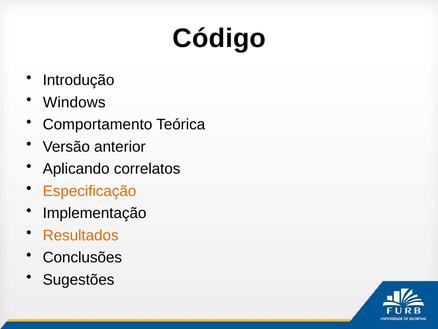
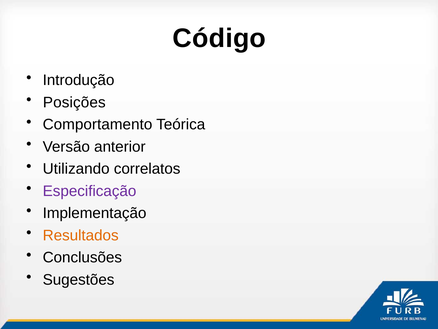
Windows: Windows -> Posições (74, 102)
Aplicando: Aplicando -> Utilizando (76, 169)
Especificação colour: orange -> purple (90, 191)
